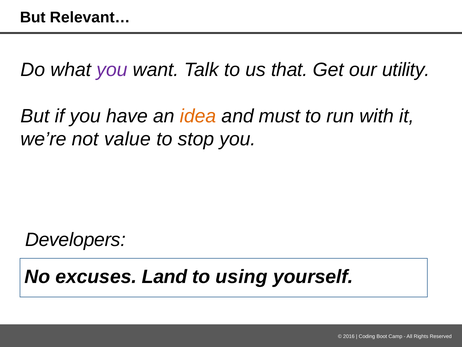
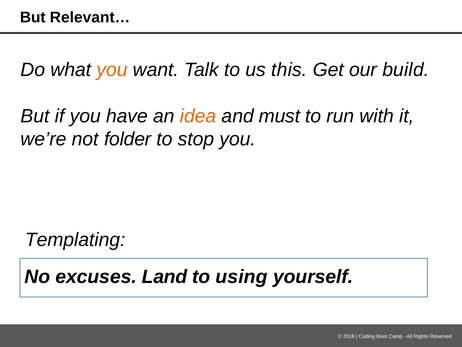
you colour: purple -> orange (112, 70)
that: that -> this (289, 70)
utility: utility -> build (406, 70)
value: value -> folder (128, 139)
Developers: Developers -> Templating (75, 240)
